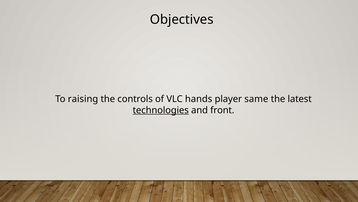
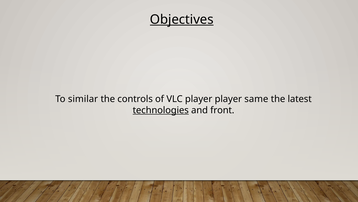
Objectives underline: none -> present (182, 19)
raising: raising -> similar (83, 99)
VLC hands: hands -> player (199, 99)
